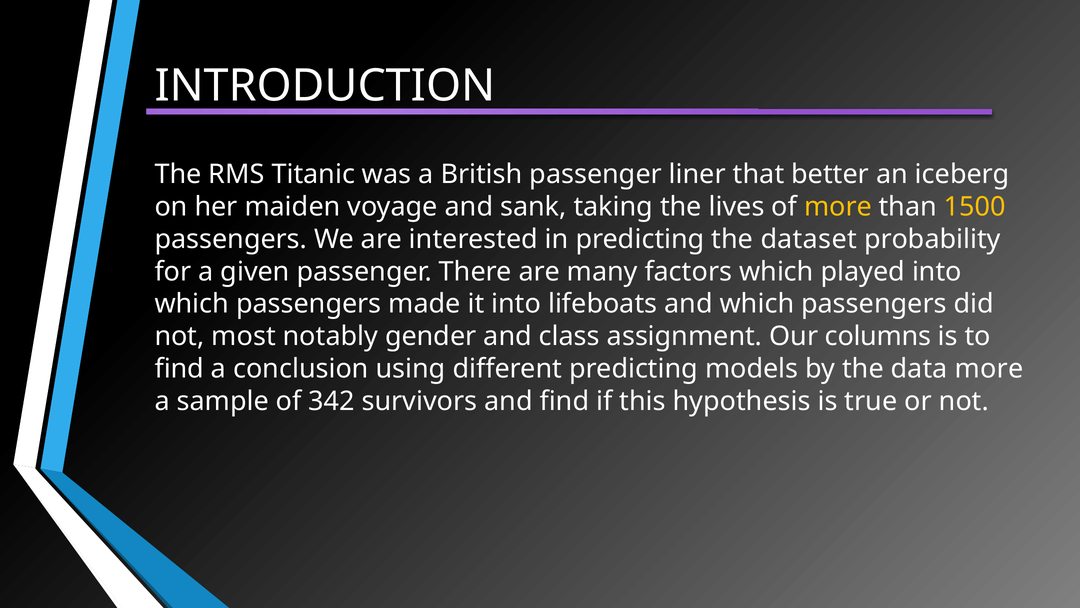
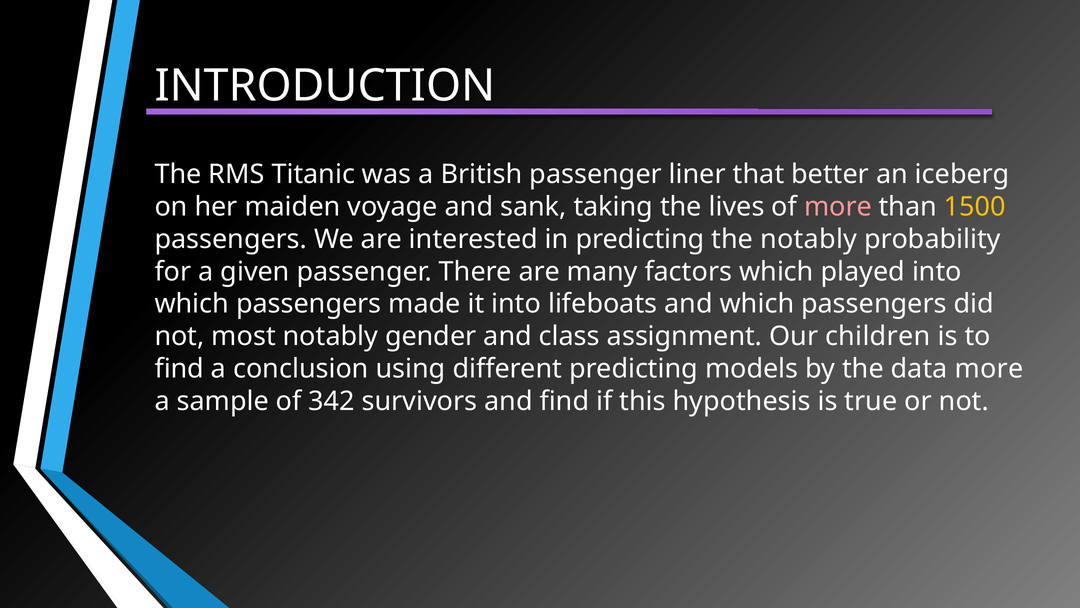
more colour: yellow -> pink (838, 207)
dataset: dataset -> notably (809, 239)
columns: columns -> children (878, 336)
